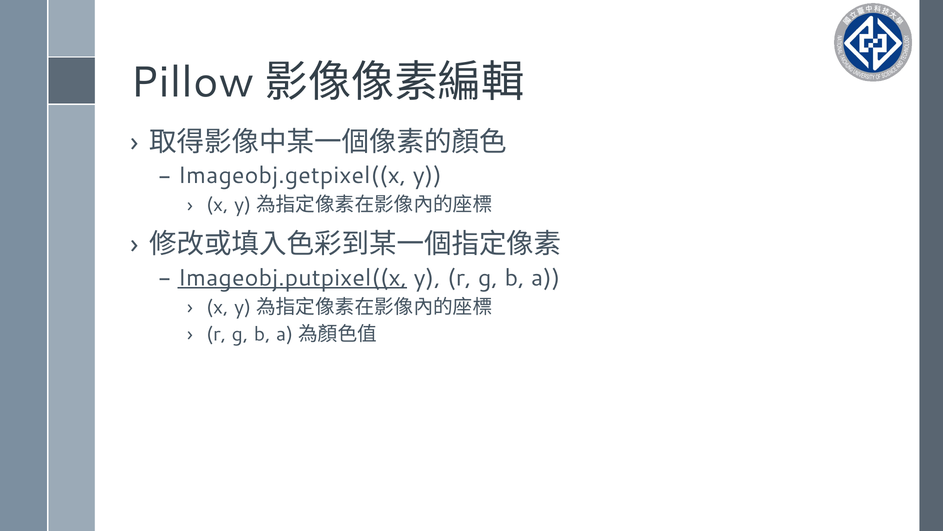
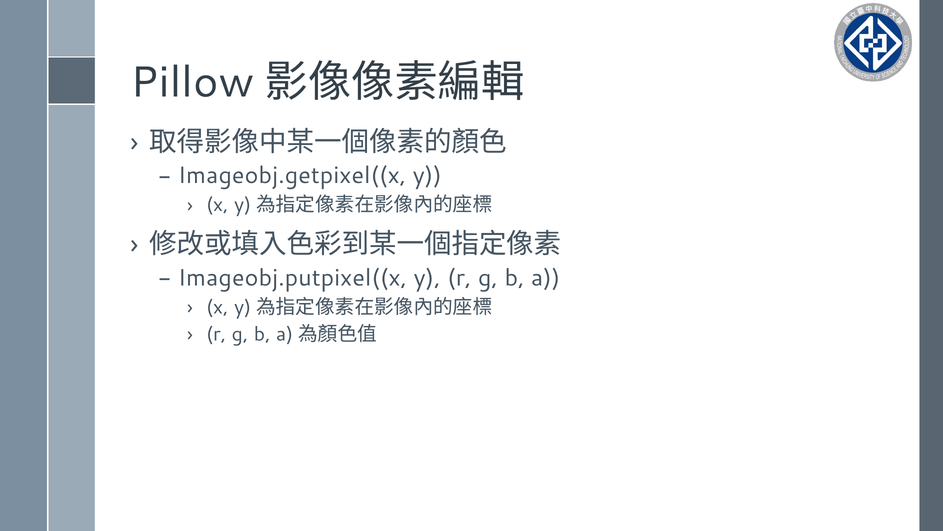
Imageobj.putpixel((x underline: present -> none (292, 277)
